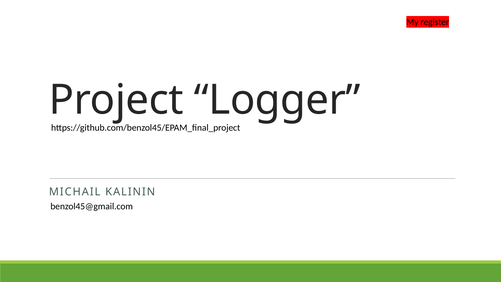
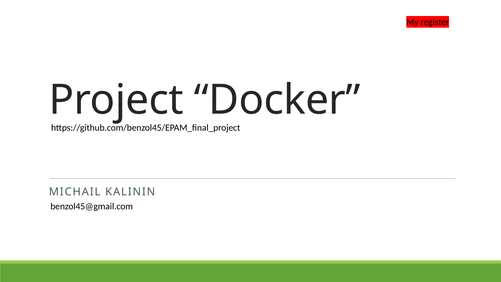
Logger: Logger -> Docker (277, 100)
